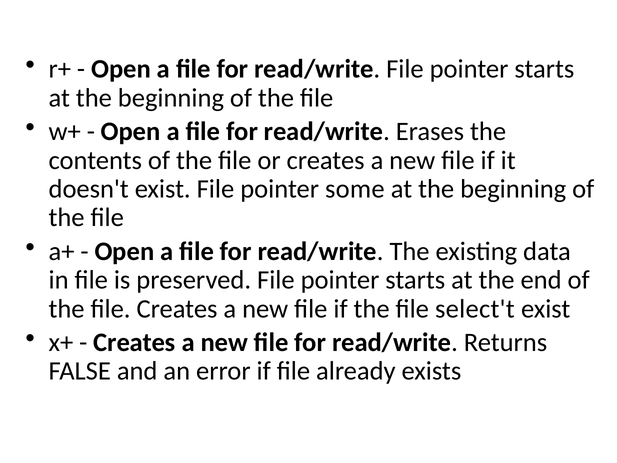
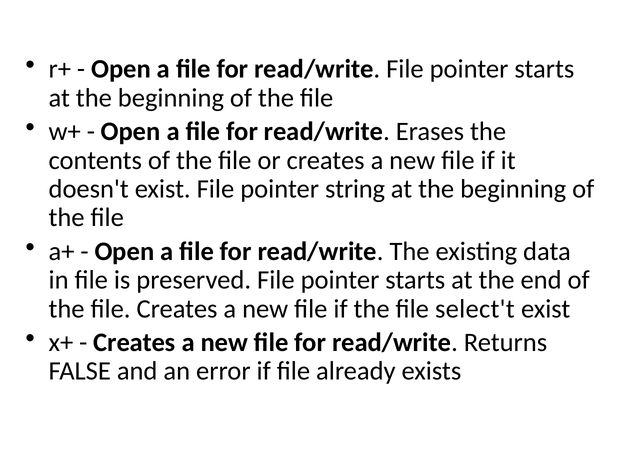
some: some -> string (355, 189)
